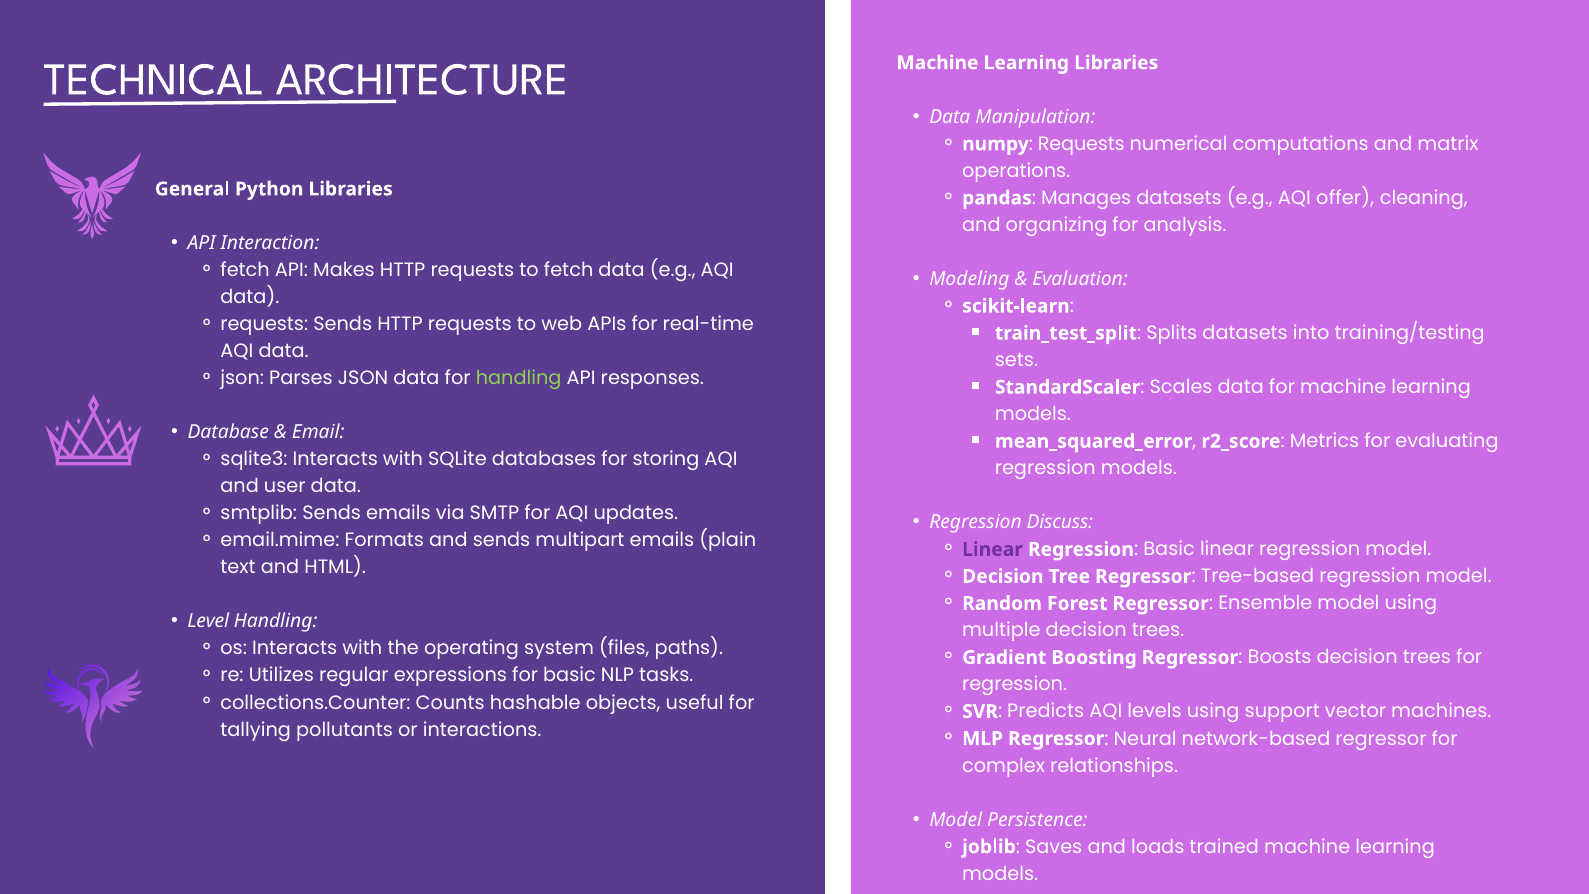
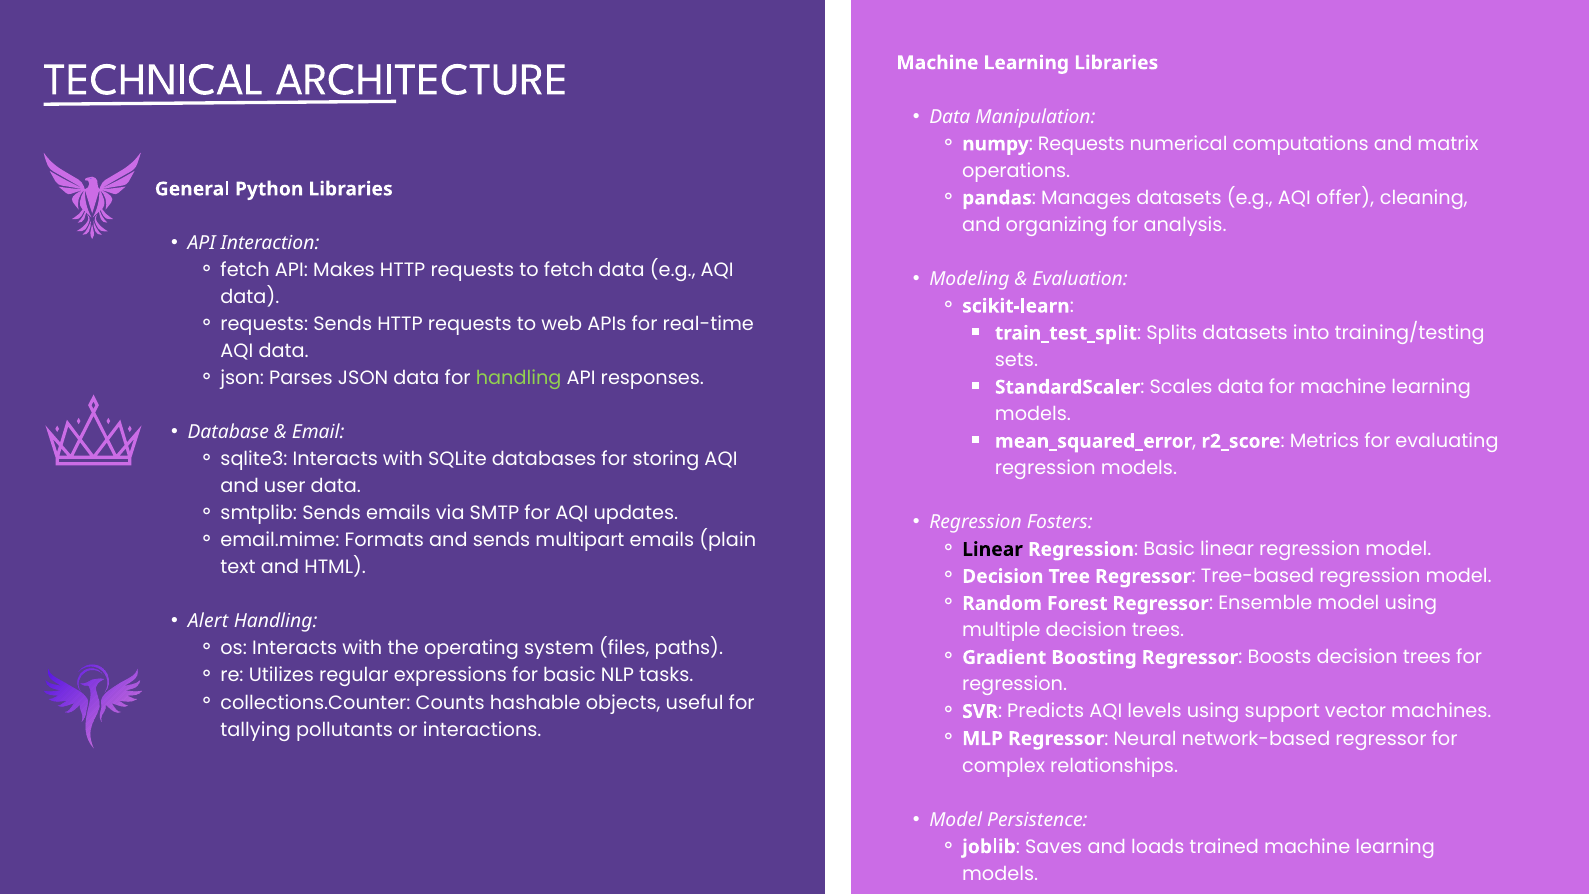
Discuss: Discuss -> Fosters (1060, 522)
Linear colour: purple -> black (992, 549)
Level: Level -> Alert (208, 621)
